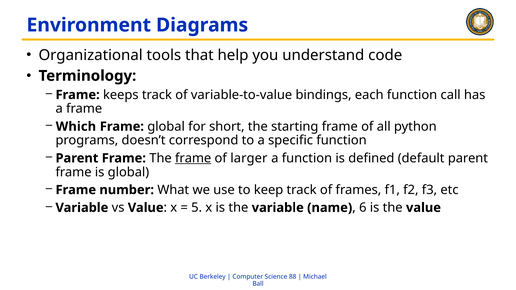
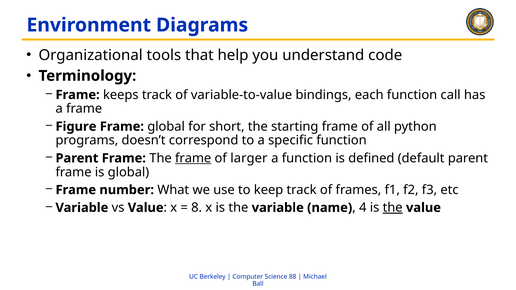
Which: Which -> Figure (76, 127)
5: 5 -> 8 (197, 208)
6: 6 -> 4 (363, 208)
the underline: none -> present (393, 208)
